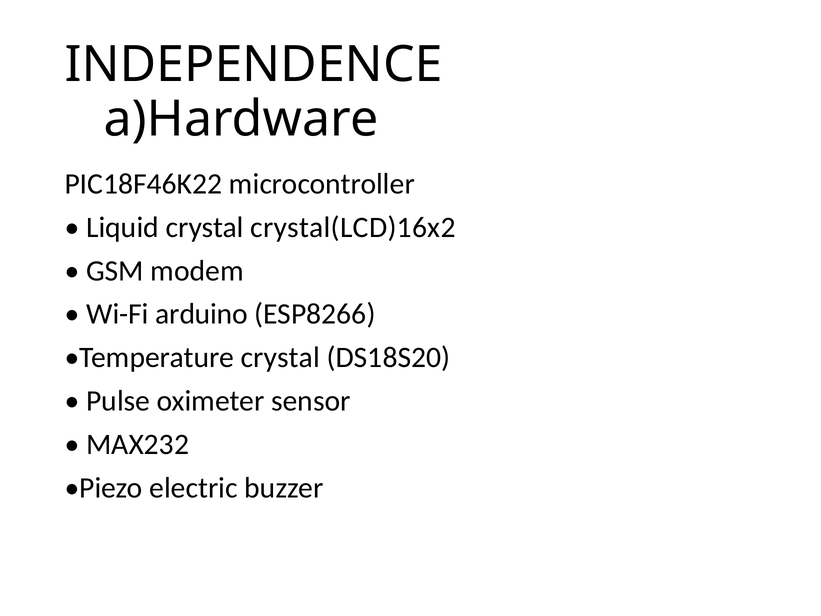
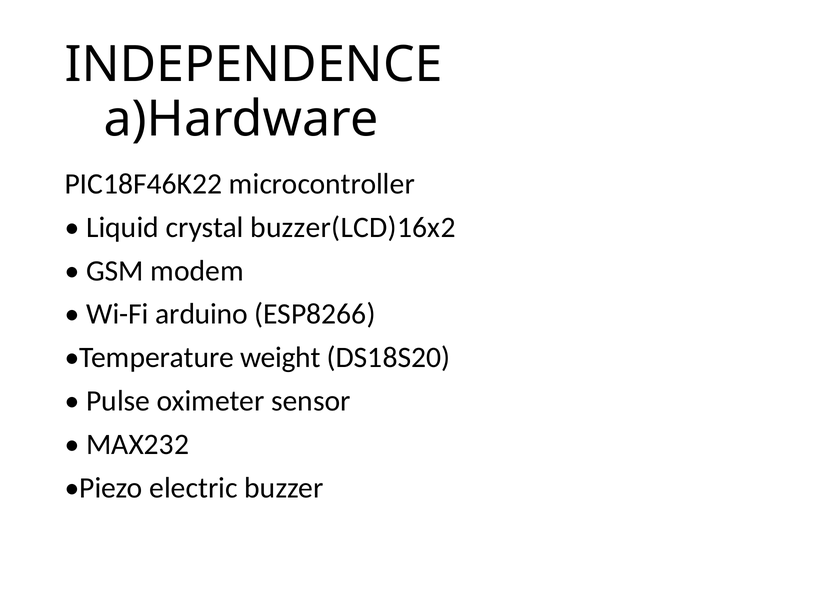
crystal(LCD)16x2: crystal(LCD)16x2 -> buzzer(LCD)16x2 (353, 227)
Temperature crystal: crystal -> weight (280, 357)
